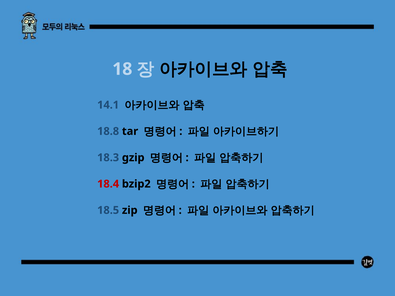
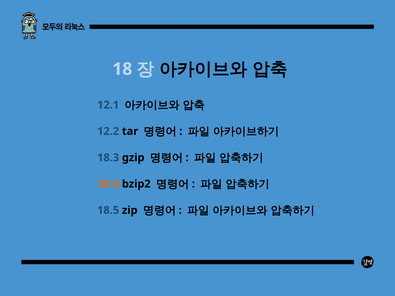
14.1: 14.1 -> 12.1 (108, 105)
18.8: 18.8 -> 12.2 (108, 131)
18.4 colour: red -> orange (108, 184)
